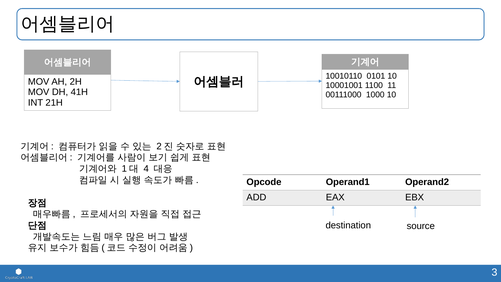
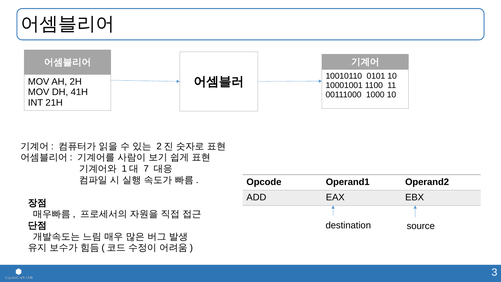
4: 4 -> 7 (146, 169)
